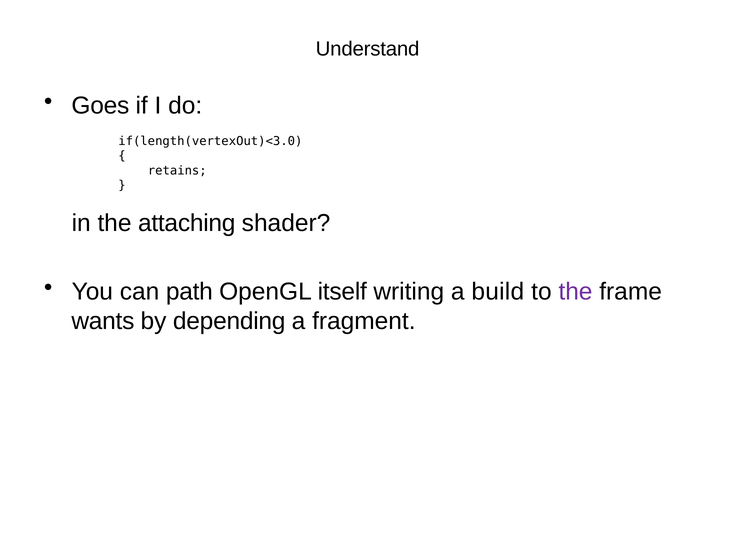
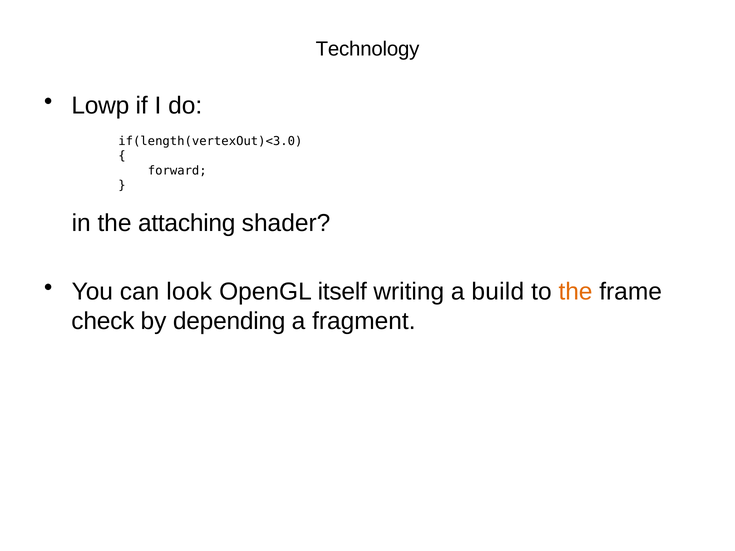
Understand: Understand -> Technology (368, 49)
Goes: Goes -> Lowp (100, 106)
retains: retains -> forward (177, 171)
path: path -> look (189, 292)
the colour: purple -> orange (575, 292)
wants: wants -> check (103, 321)
